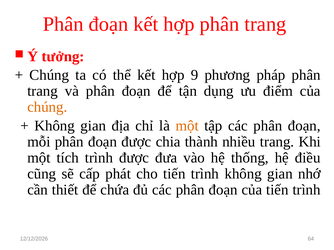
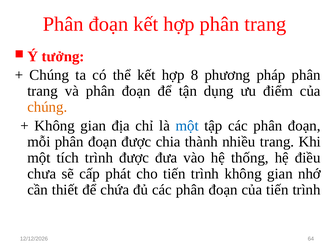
9: 9 -> 8 (195, 75)
một colour: orange -> blue (187, 126)
cũng: cũng -> chưa (42, 174)
